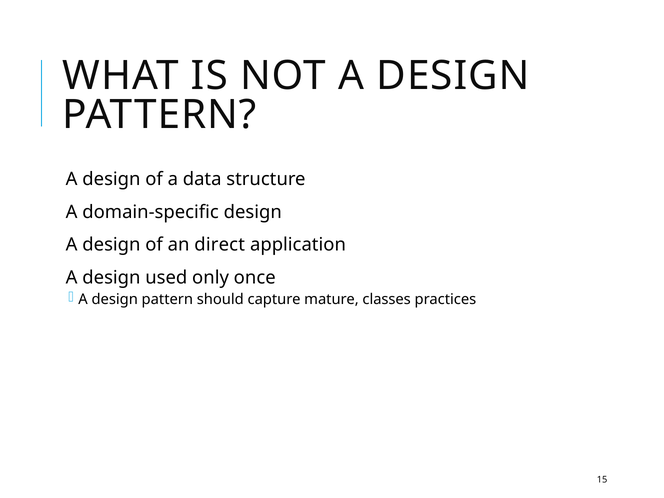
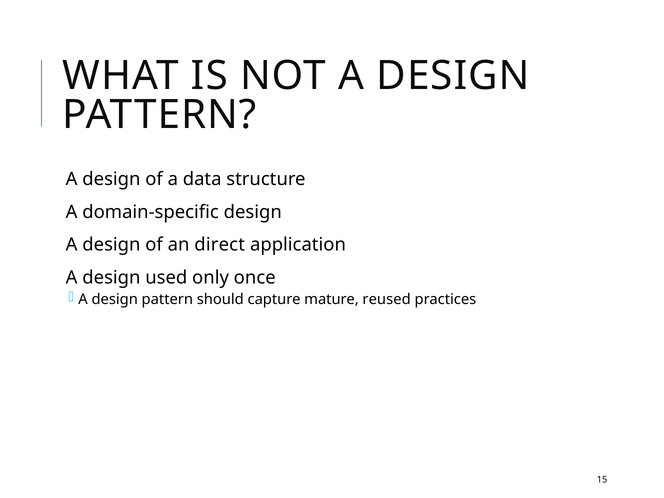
classes: classes -> reused (387, 299)
